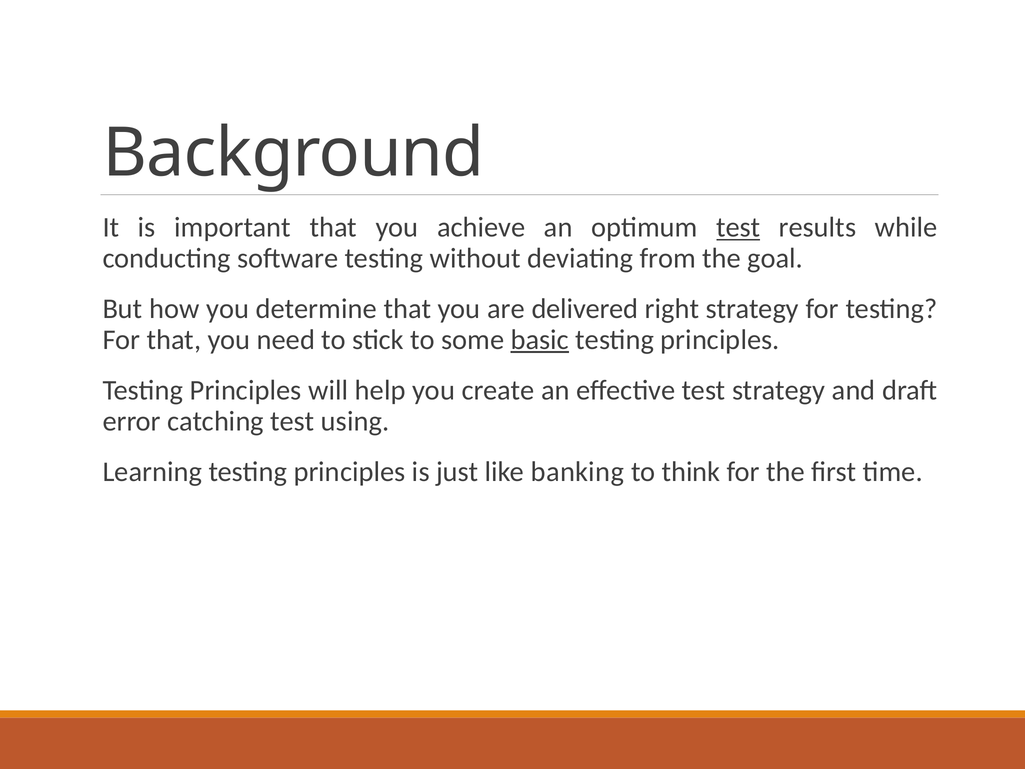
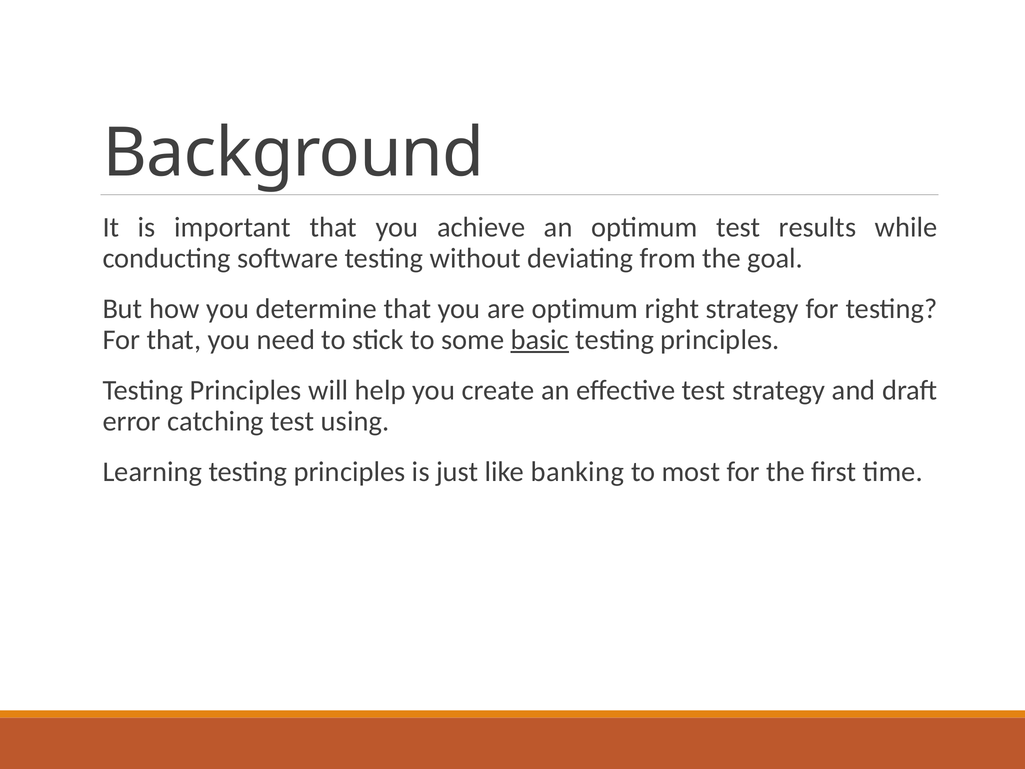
test underline: present -> none (738, 227)
are delivered: delivered -> optimum (585, 309)
think: think -> most (691, 472)
